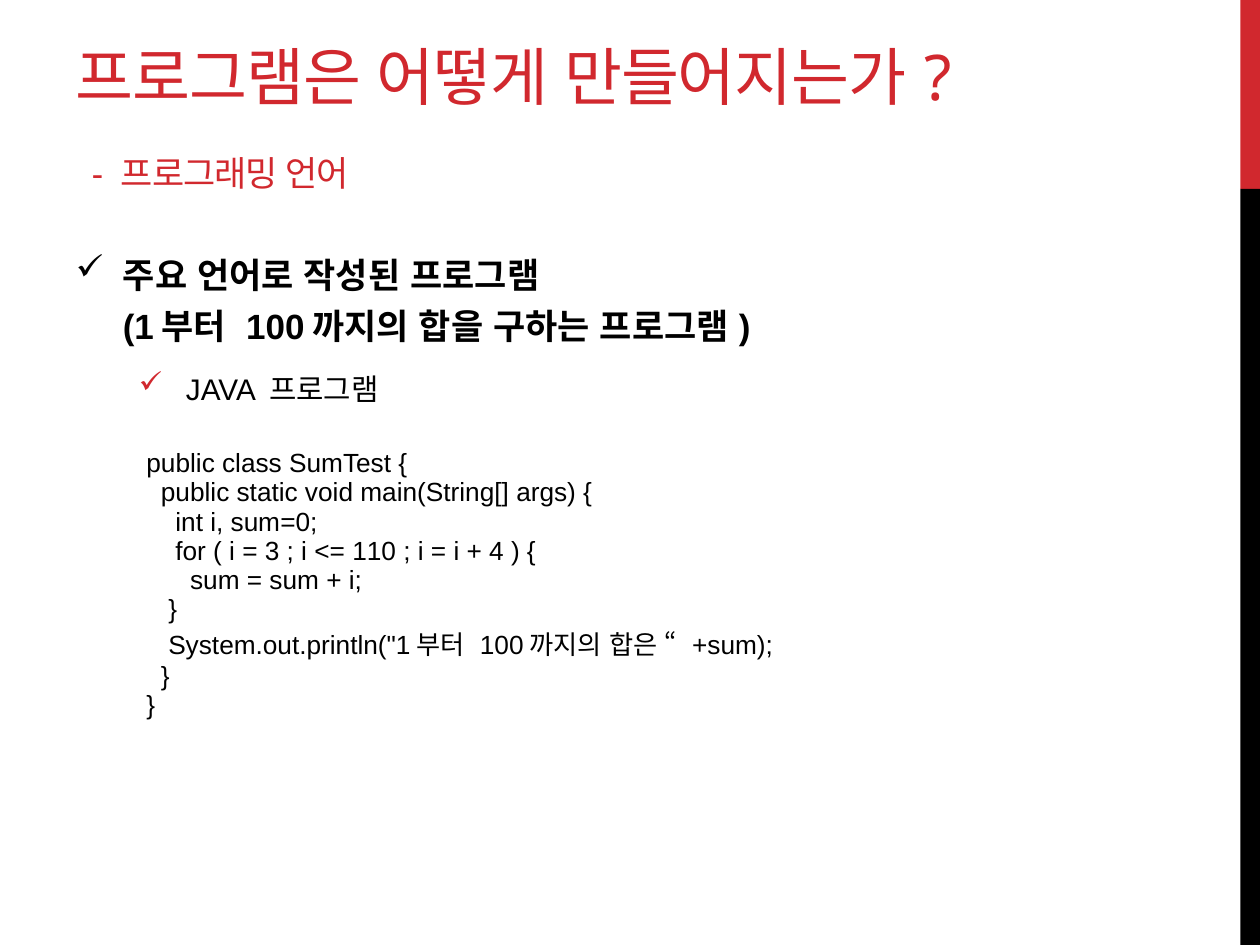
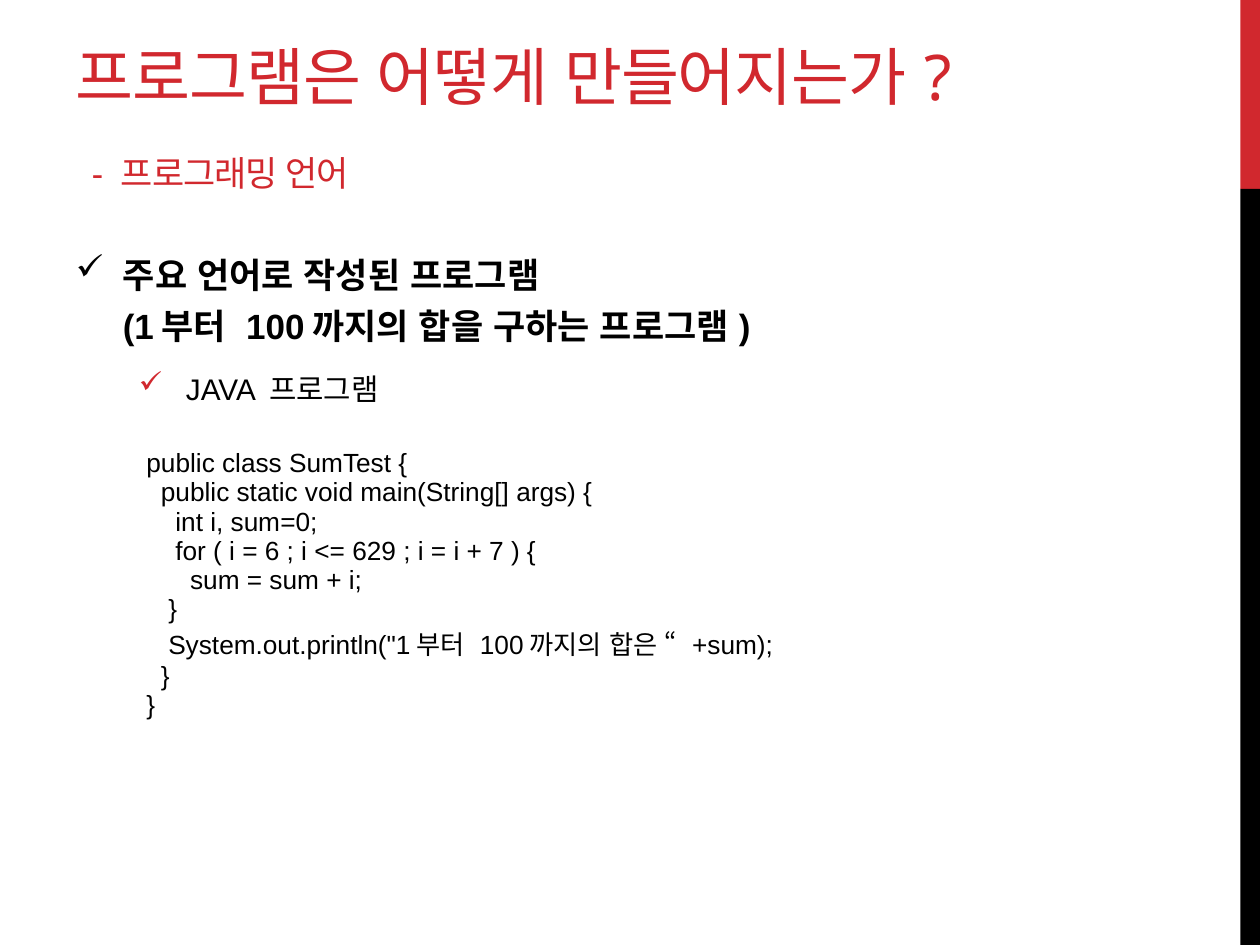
3: 3 -> 6 (272, 552)
110: 110 -> 629 (374, 552)
4: 4 -> 7 (496, 552)
